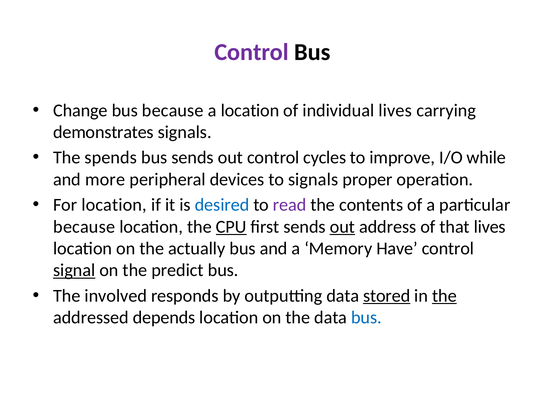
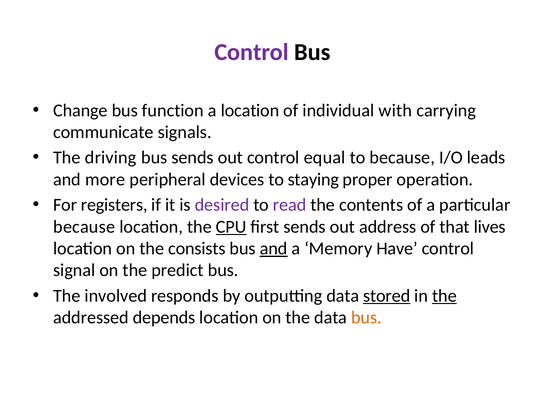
bus because: because -> function (173, 110)
individual lives: lives -> with (395, 110)
demonstrates: demonstrates -> communicate (103, 132)
spends: spends -> driving (111, 158)
cycles: cycles -> equal (325, 158)
to improve: improve -> because (402, 158)
while: while -> leads (486, 158)
to signals: signals -> staying (313, 179)
For location: location -> registers (114, 205)
desired colour: blue -> purple (222, 205)
out underline: present -> none (342, 227)
actually: actually -> consists (197, 248)
and underline: none -> present (274, 248)
signal underline: present -> none (74, 270)
bus colour: blue -> orange (366, 317)
